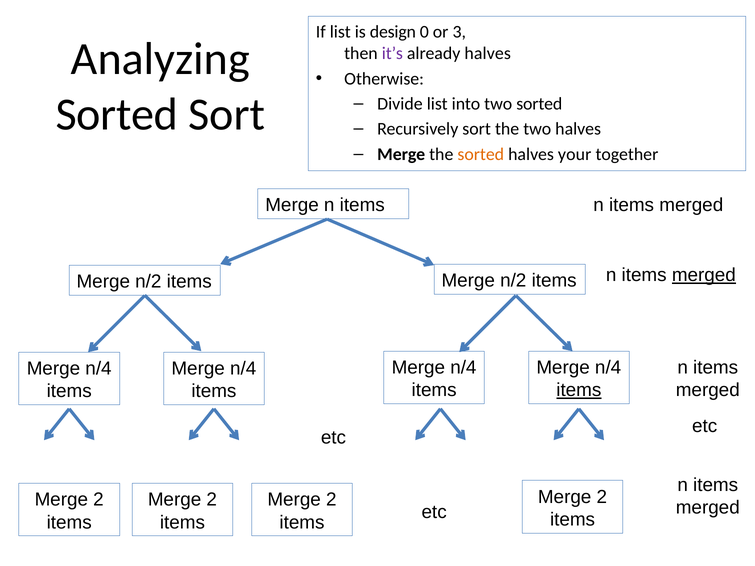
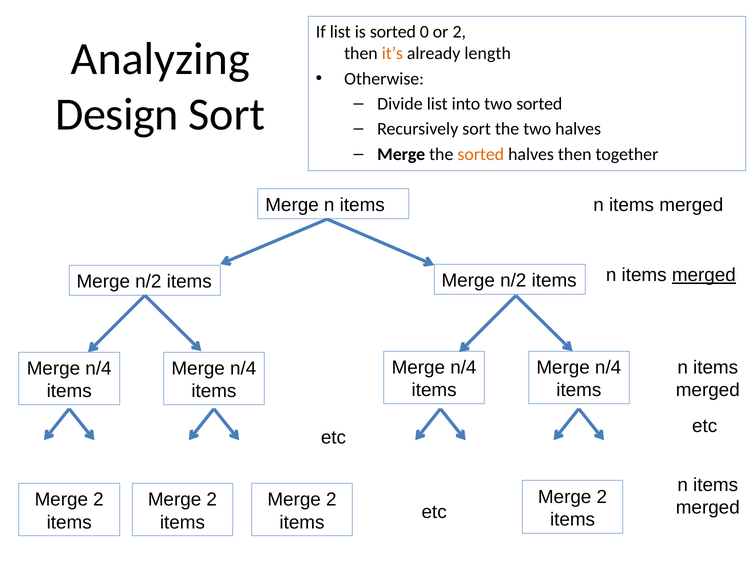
is design: design -> sorted (393, 32)
or 3: 3 -> 2 (459, 32)
it’s colour: purple -> orange (392, 54)
already halves: halves -> length (488, 54)
Sorted: Sorted -> Design (117, 115)
halves your: your -> then (575, 154)
items underline: present -> none (579, 390)
